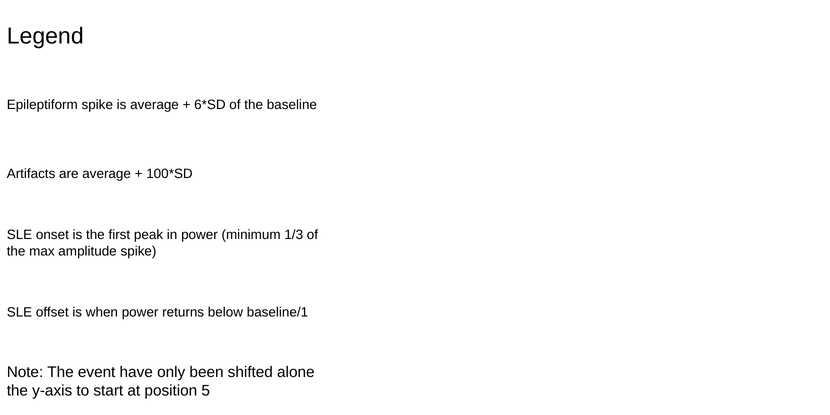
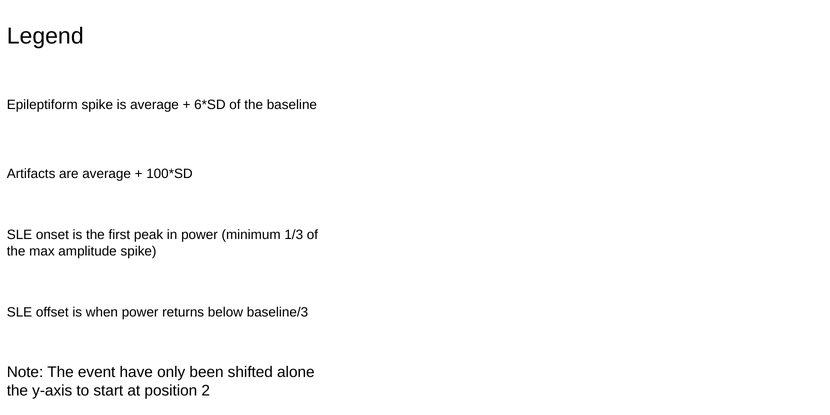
baseline/1: baseline/1 -> baseline/3 (277, 312)
5: 5 -> 2 (206, 391)
